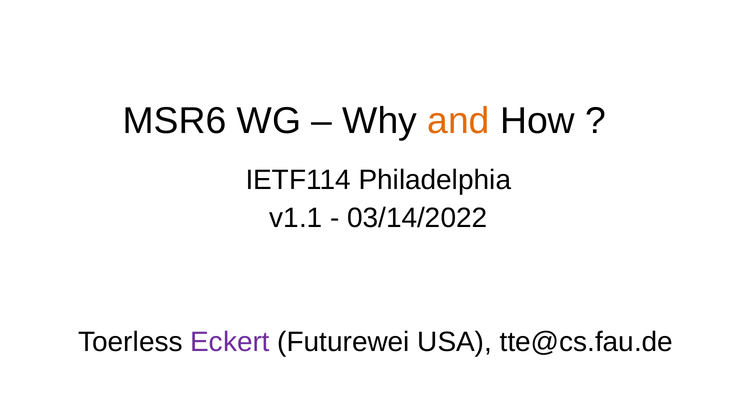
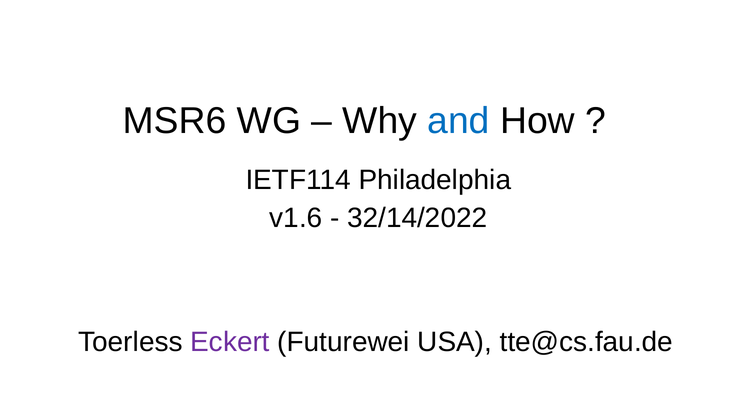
and colour: orange -> blue (459, 121)
v1.1: v1.1 -> v1.6 (296, 218)
03/14/2022: 03/14/2022 -> 32/14/2022 (417, 218)
